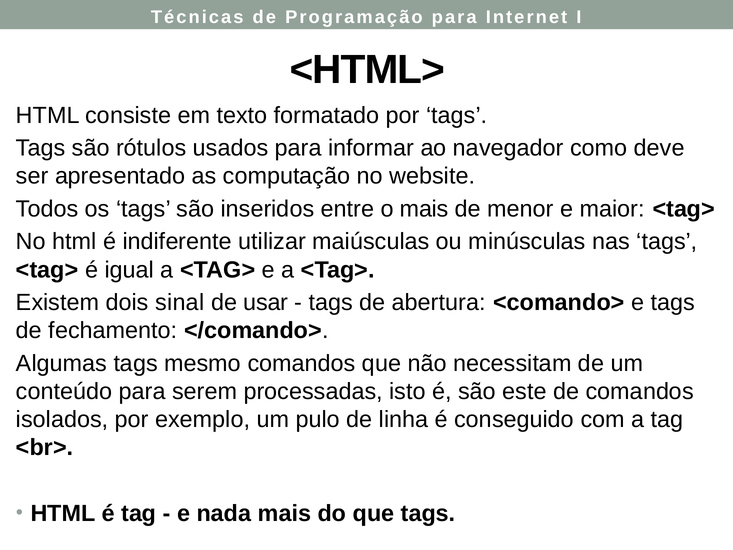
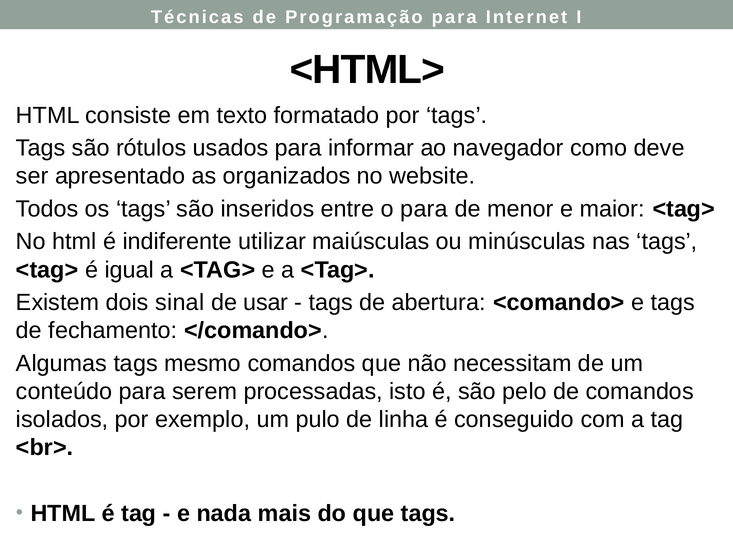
computação: computação -> organizados (287, 176)
o mais: mais -> para (424, 209)
este: este -> pelo (525, 391)
